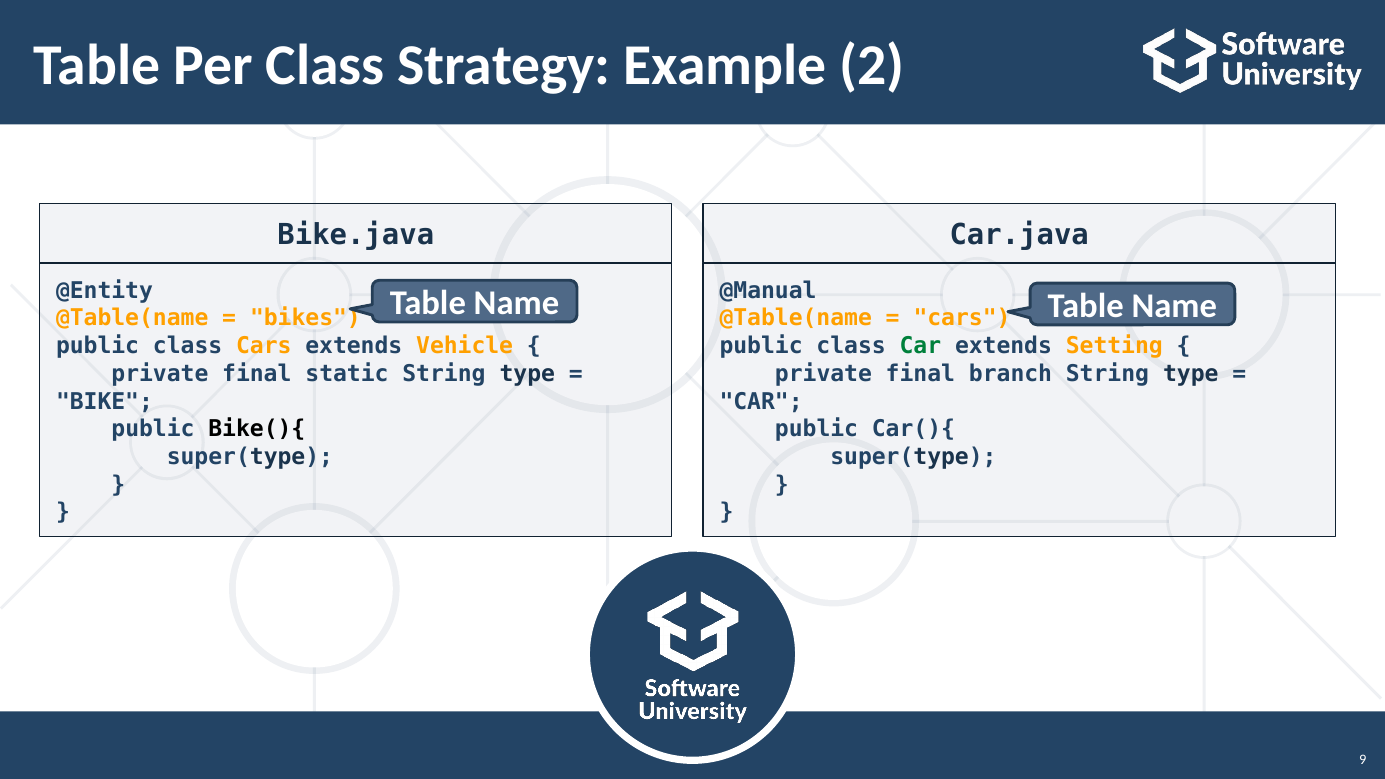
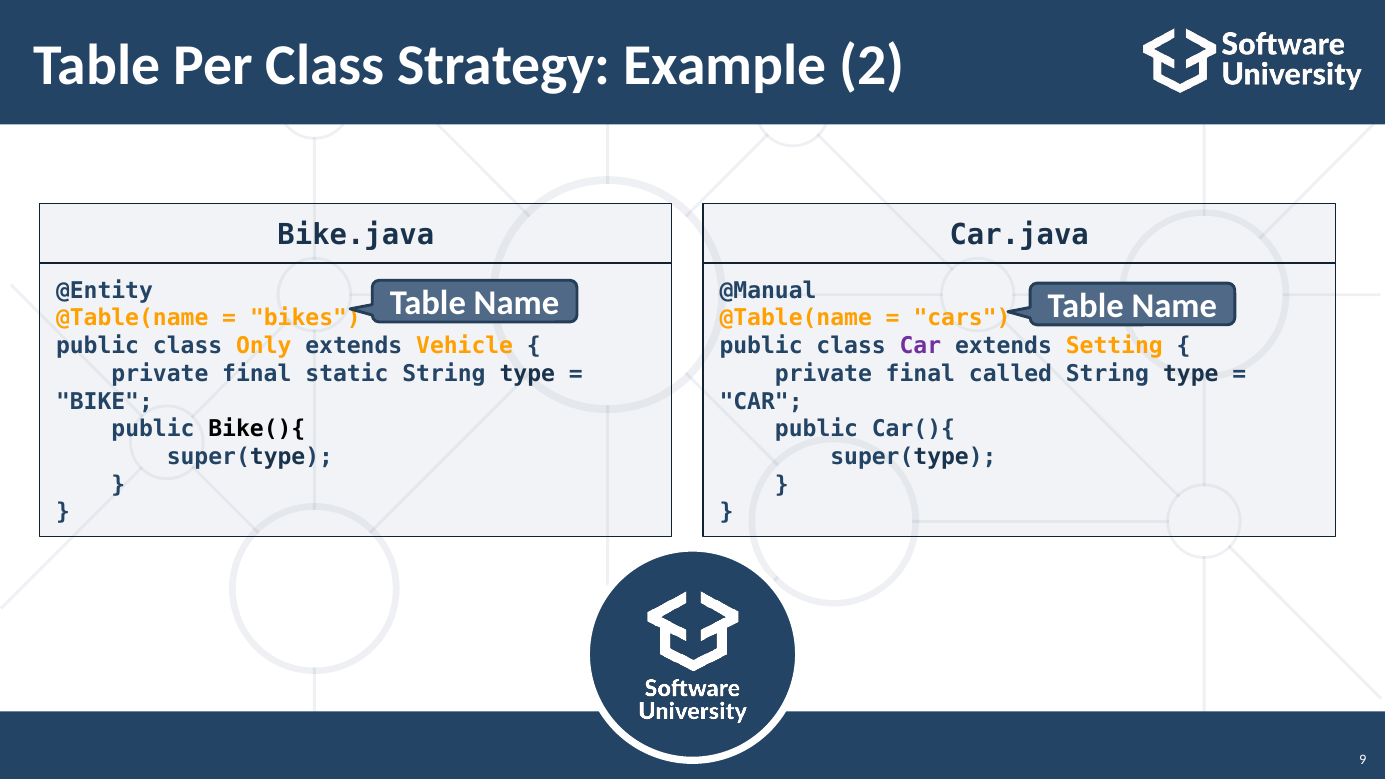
class Cars: Cars -> Only (264, 346)
Car colour: green -> purple (920, 346)
branch: branch -> called (1011, 374)
